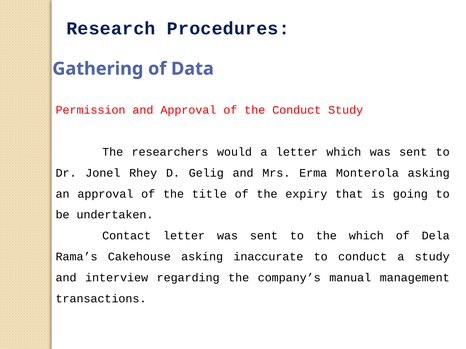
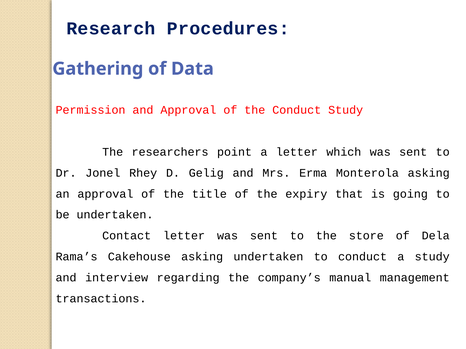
would: would -> point (235, 152)
the which: which -> store (366, 236)
asking inaccurate: inaccurate -> undertaken (268, 257)
